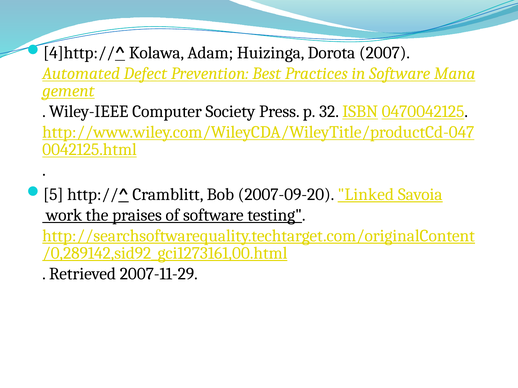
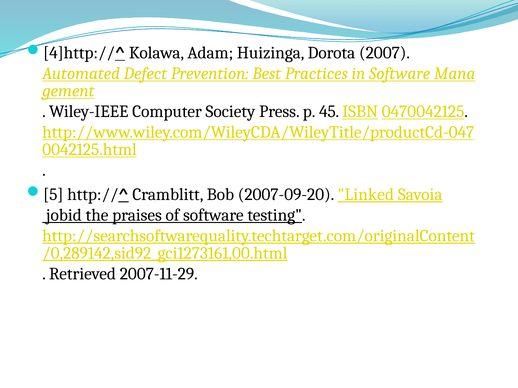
32: 32 -> 45 (329, 112)
work: work -> jobid (64, 215)
